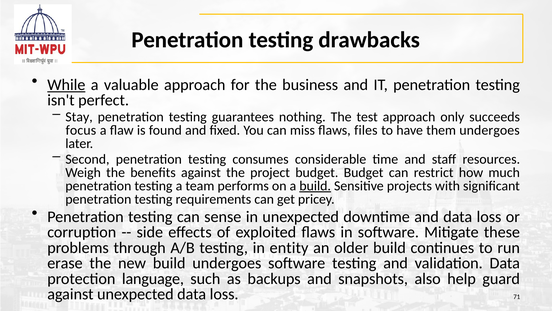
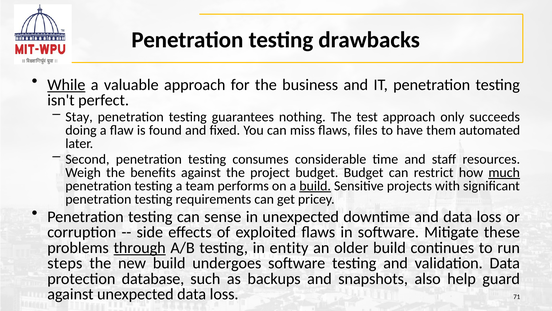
focus: focus -> doing (81, 130)
them undergoes: undergoes -> automated (490, 130)
much underline: none -> present (504, 172)
through underline: none -> present (140, 247)
erase: erase -> steps (65, 263)
language: language -> database (153, 278)
